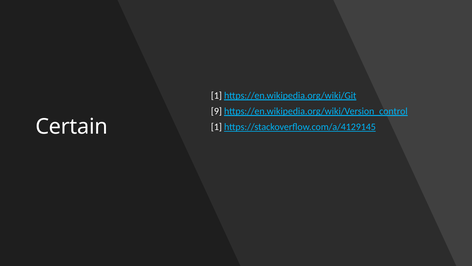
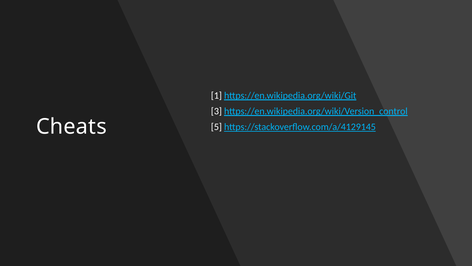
9: 9 -> 3 (216, 111)
Certain: Certain -> Cheats (71, 127)
1: 1 -> 5 (216, 127)
